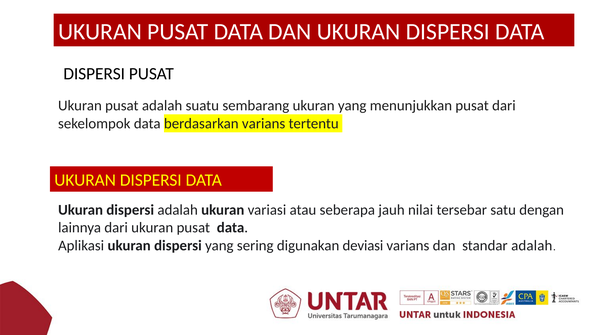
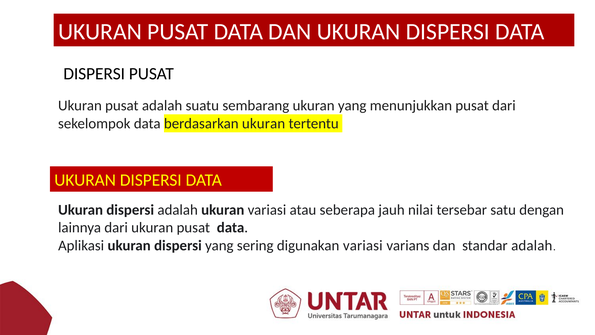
berdasarkan varians: varians -> ukuran (264, 123)
digunakan deviasi: deviasi -> variasi (363, 245)
